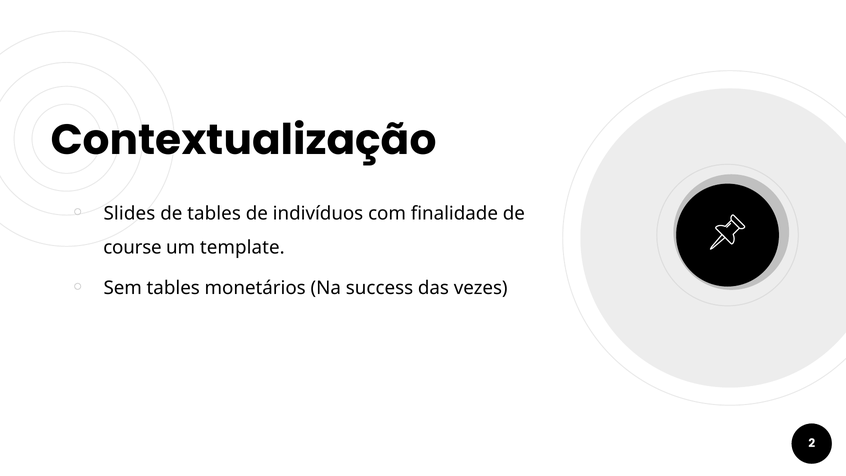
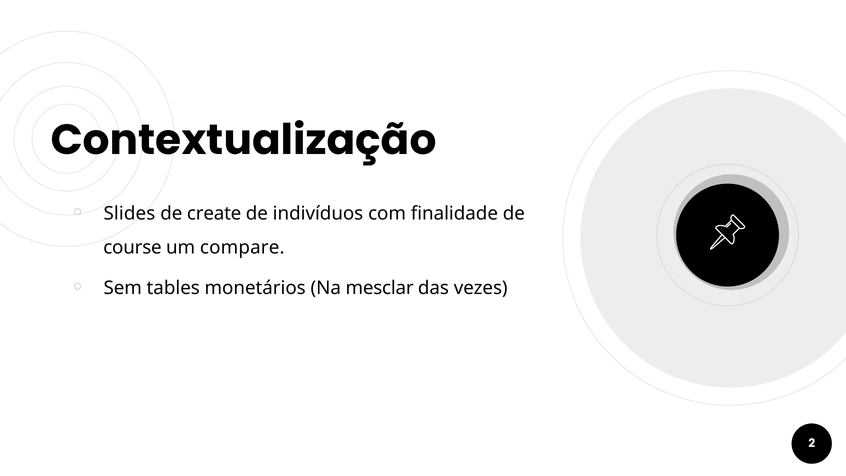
de tables: tables -> create (214, 213)
template: template -> compare (242, 247)
success: success -> mesclar (380, 288)
